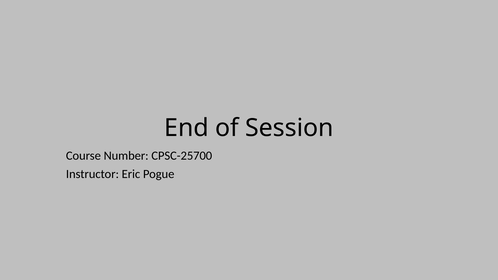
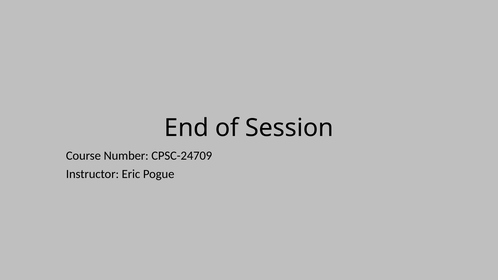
CPSC-25700: CPSC-25700 -> CPSC-24709 (182, 156)
